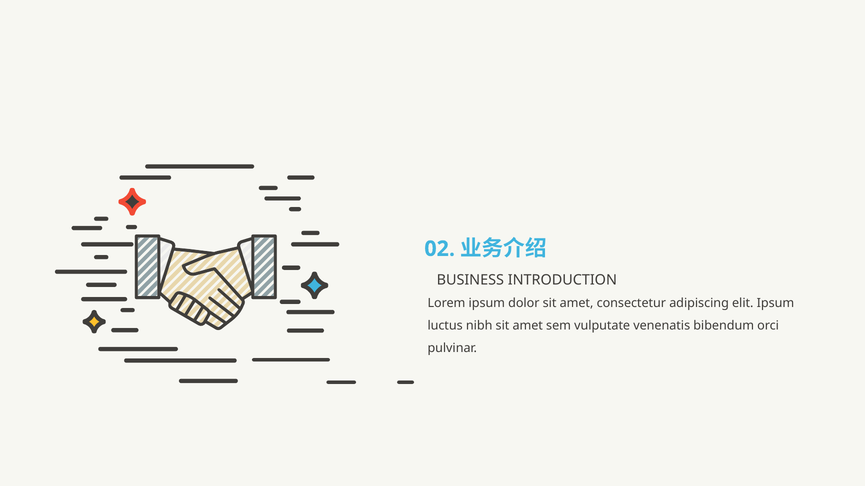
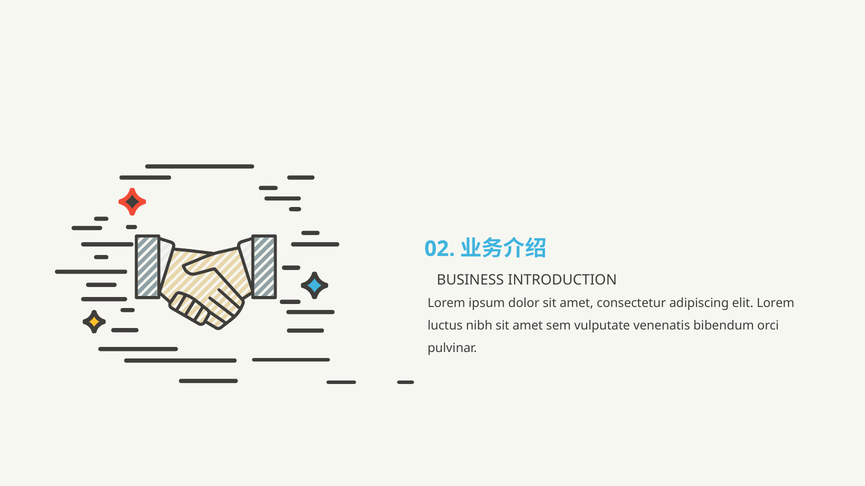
elit Ipsum: Ipsum -> Lorem (776, 303)
